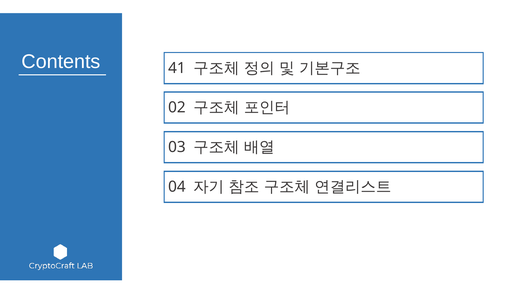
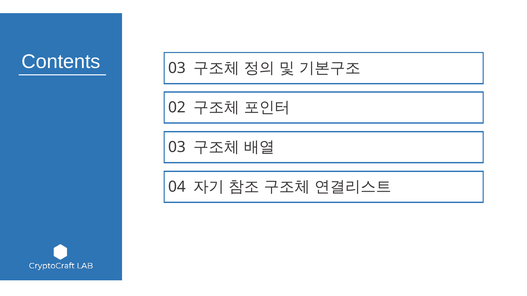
41: 41 -> 03 (177, 68)
